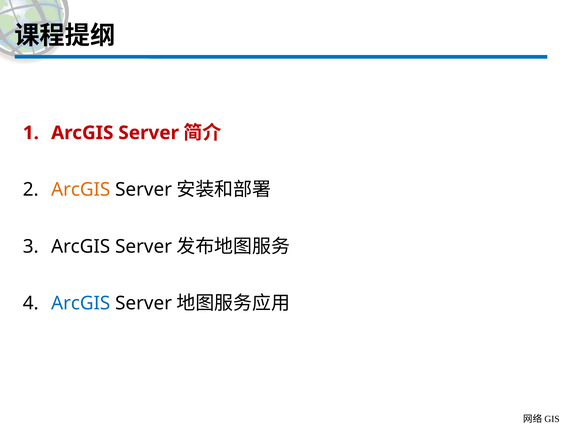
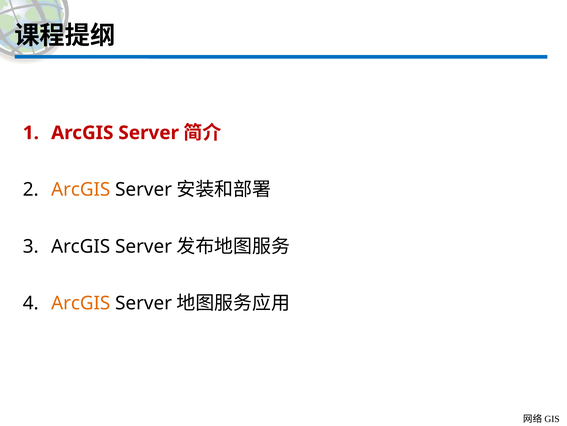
ArcGIS colour: blue -> orange (81, 303)
